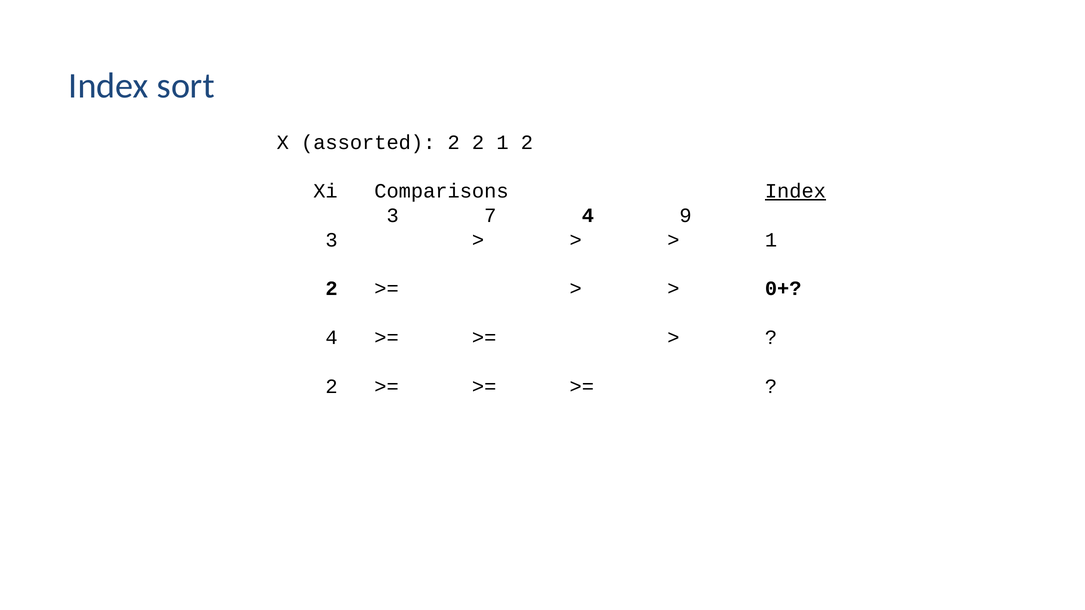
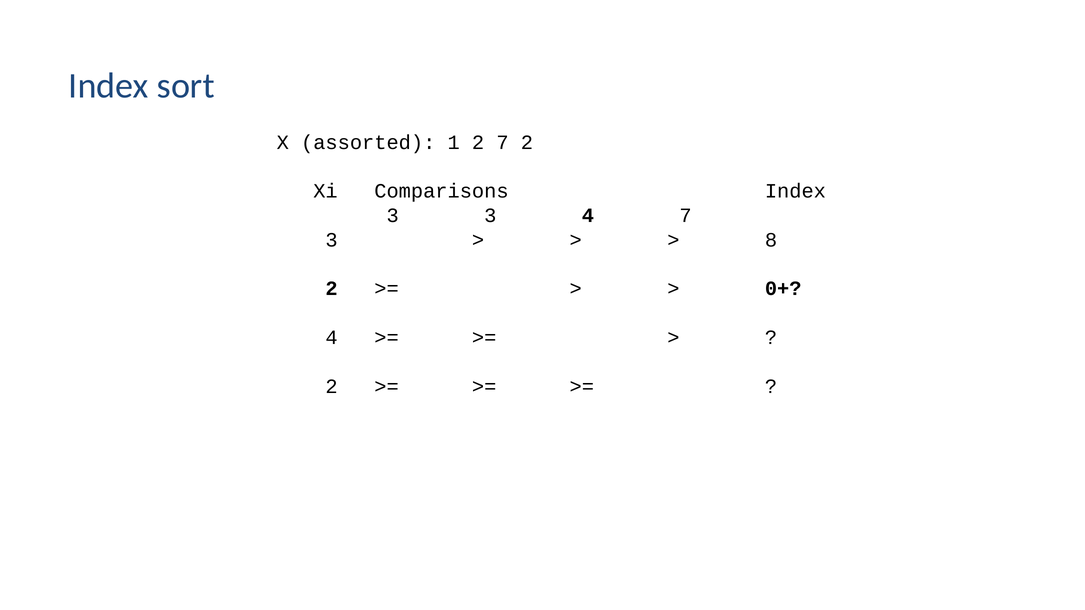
assorted 2: 2 -> 1 (454, 142)
2 1: 1 -> 7 (502, 142)
Index underline: present -> none (795, 191)
3 7: 7 -> 3 (490, 216)
4 9: 9 -> 7 (686, 216)
1: 1 -> 8 (771, 240)
